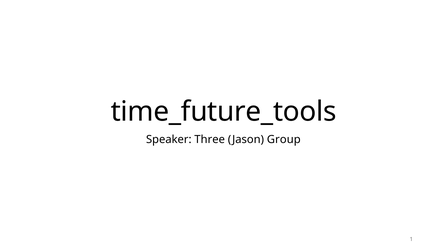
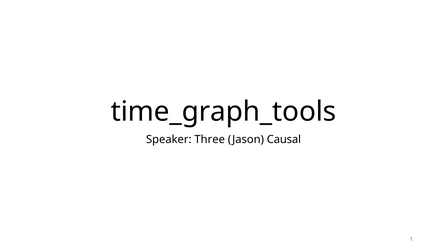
time_future_tools: time_future_tools -> time_graph_tools (224, 112)
Group: Group -> Causal (284, 140)
